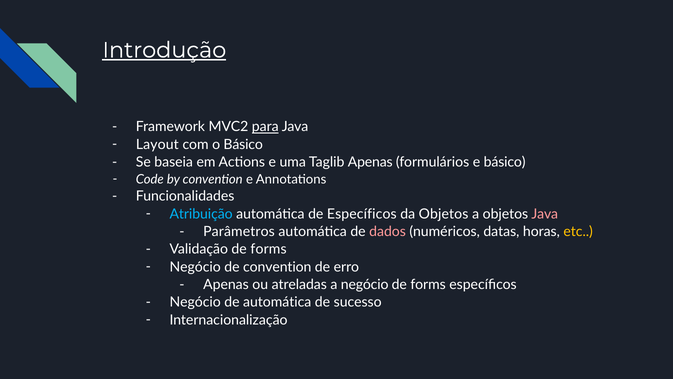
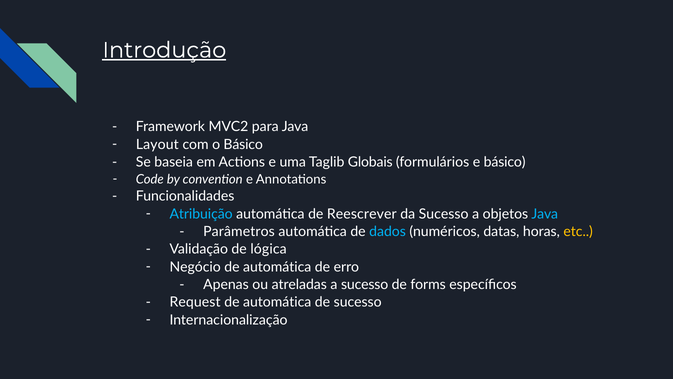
para underline: present -> none (265, 127)
Taglib Apenas: Apenas -> Globais (370, 162)
de Específicos: Específicos -> Reescrever (362, 214)
da Objetos: Objetos -> Sucesso (444, 214)
Java colour: pink -> light blue (545, 214)
dados colour: pink -> light blue (388, 231)
Validação de forms: forms -> lógica (269, 249)
convention: convention -> automática (277, 267)
a negócio: negócio -> sucesso (365, 284)
Negócio: Negócio -> Request (195, 302)
